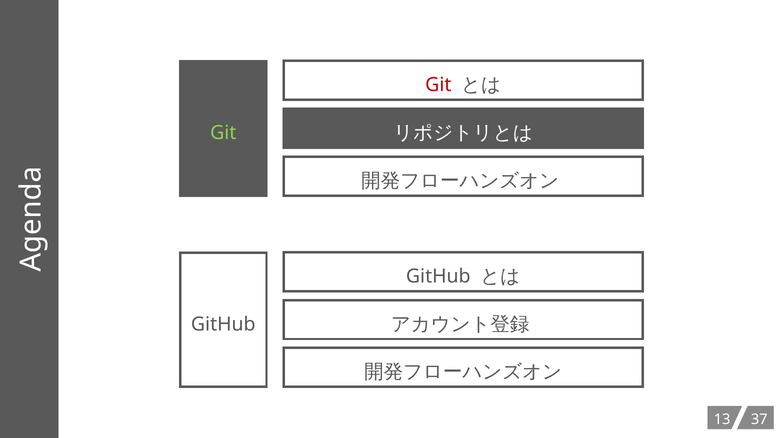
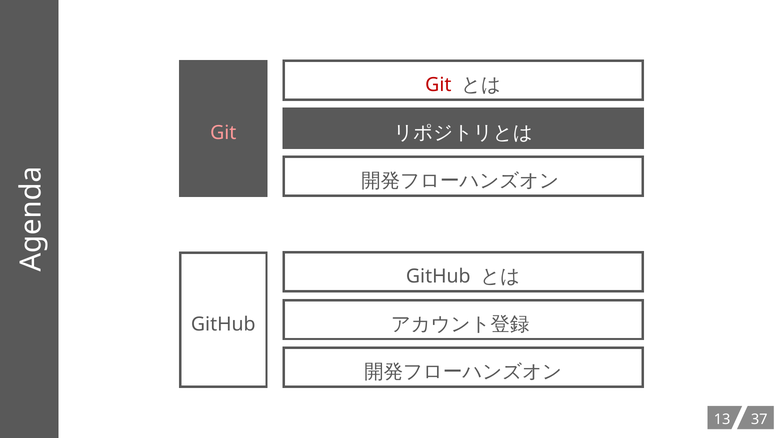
Git colour: light green -> pink (223, 133)
